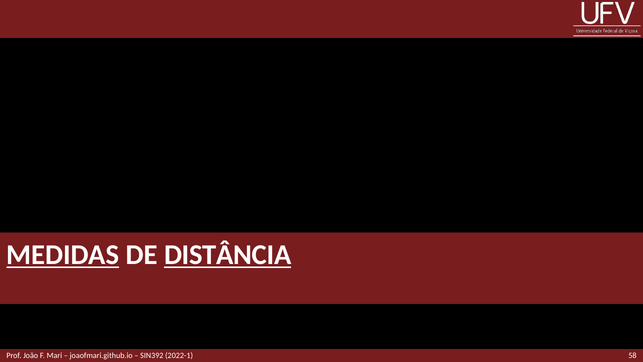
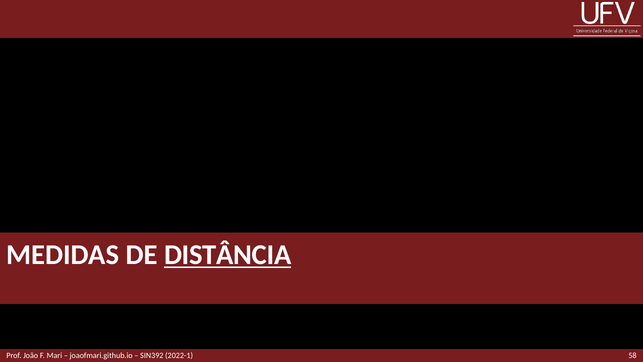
MEDIDAS underline: present -> none (63, 255)
